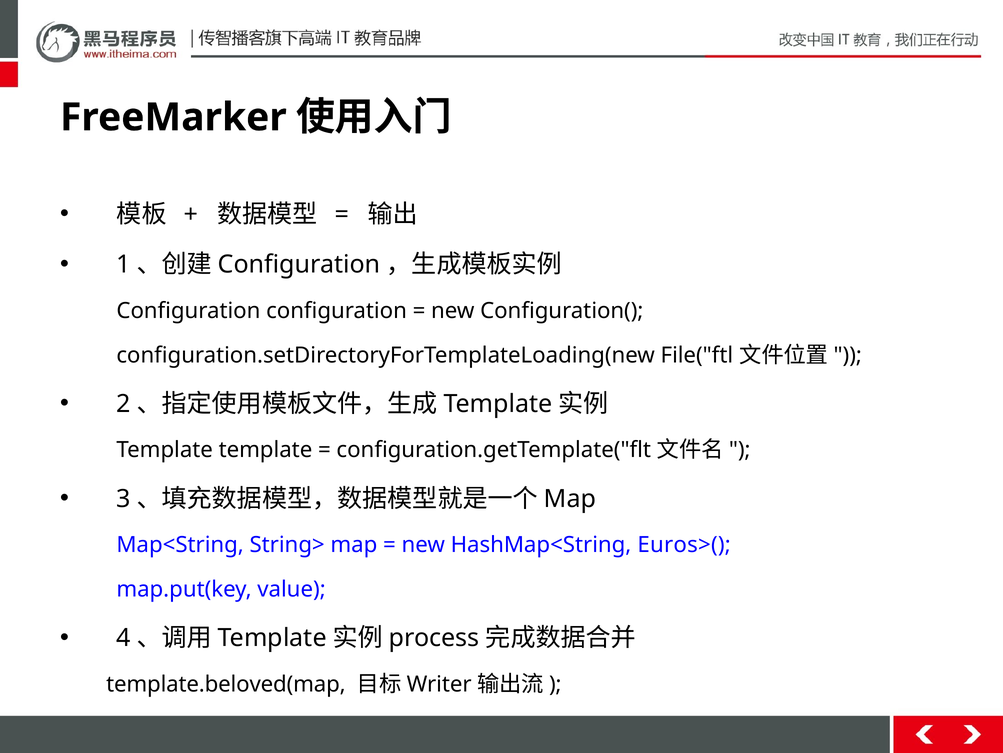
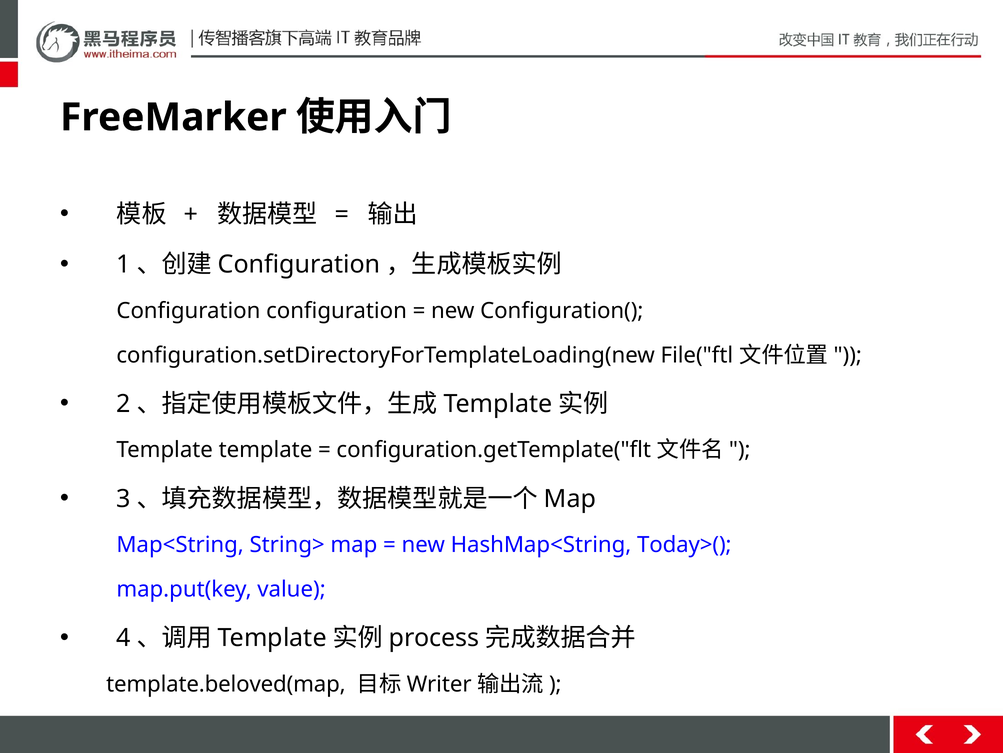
Euros>(: Euros>( -> Today>( (684, 544)
